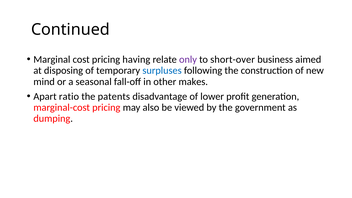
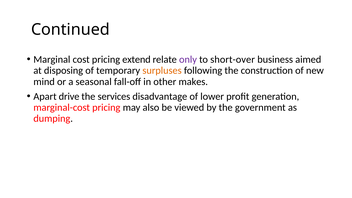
having: having -> extend (136, 59)
surpluses colour: blue -> orange (162, 71)
ratio: ratio -> drive (69, 96)
patents: patents -> services (114, 96)
